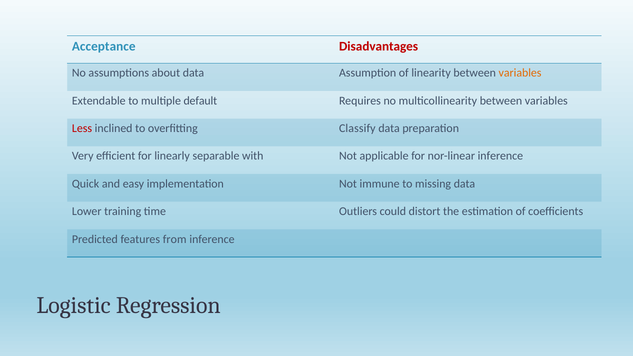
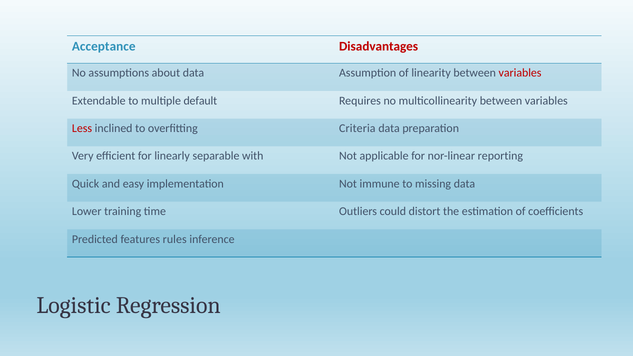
variables colour: orange -> red (520, 73)
Classify: Classify -> Criteria (357, 128)
nor-linear inference: inference -> reporting (500, 156)
from: from -> rules (175, 239)
